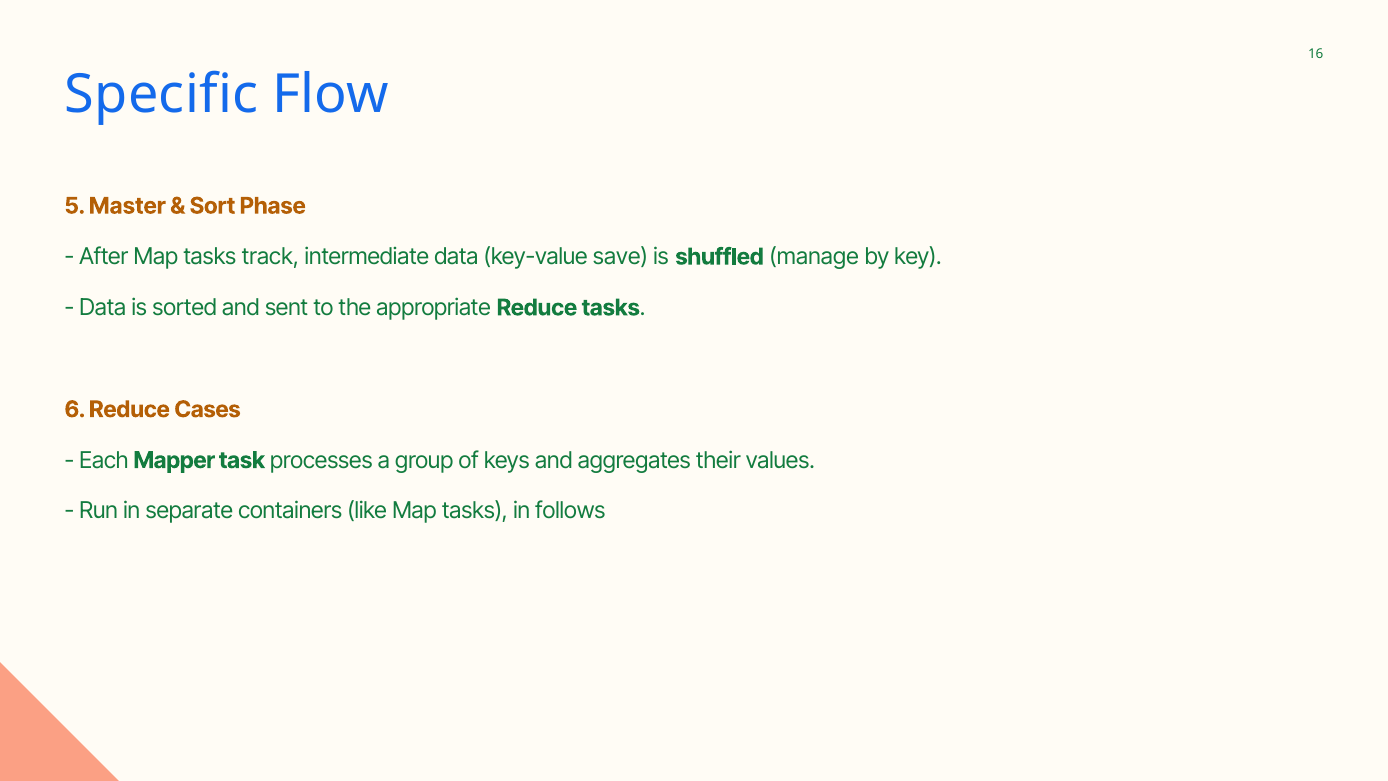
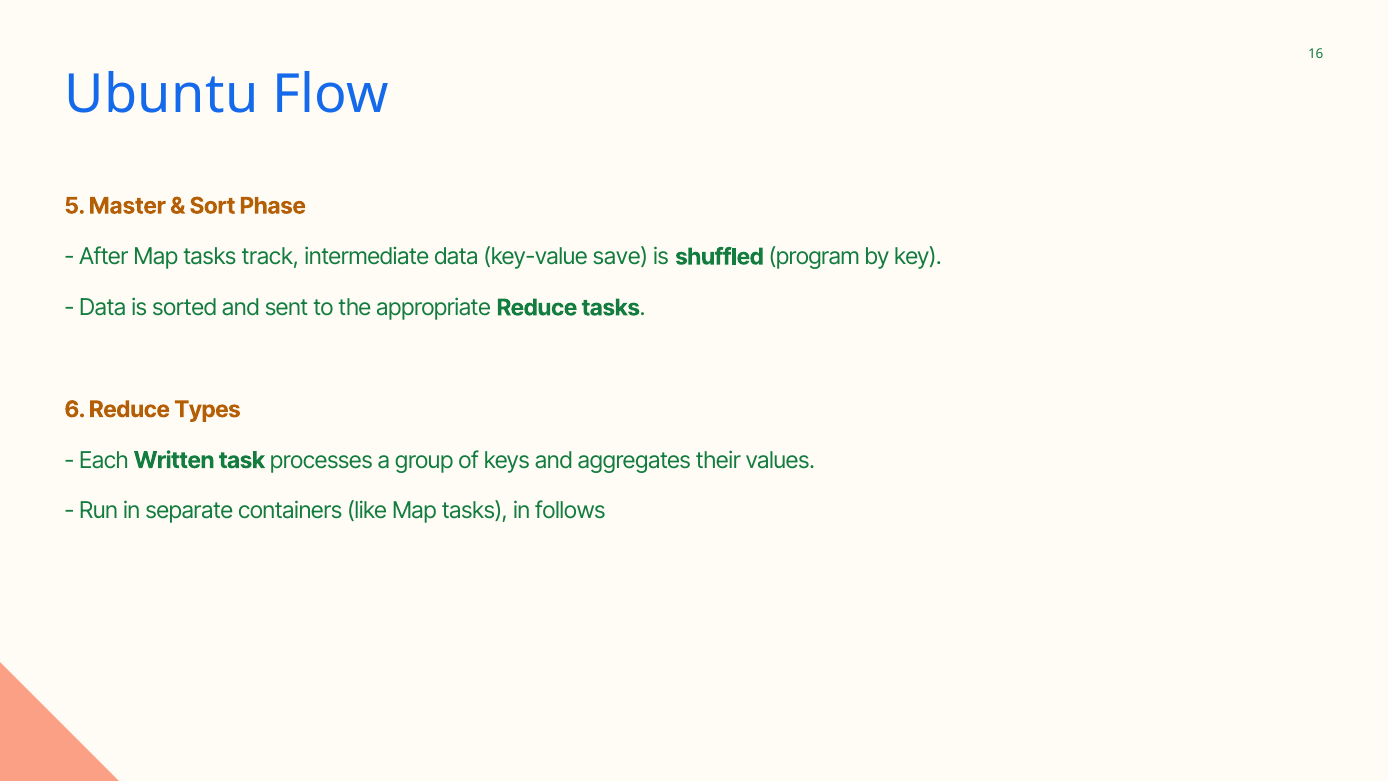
Specific: Specific -> Ubuntu (162, 95)
manage: manage -> program (814, 257)
Cases: Cases -> Types (207, 409)
Mapper: Mapper -> Written (174, 460)
